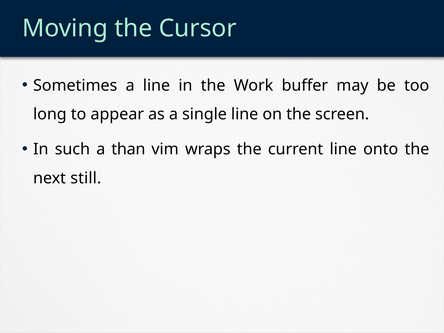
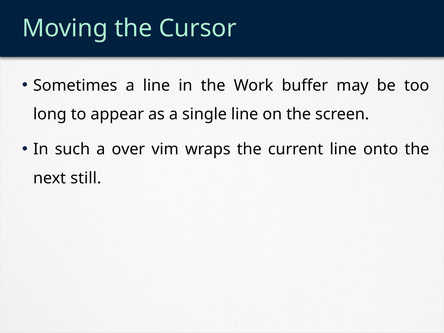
than: than -> over (128, 149)
